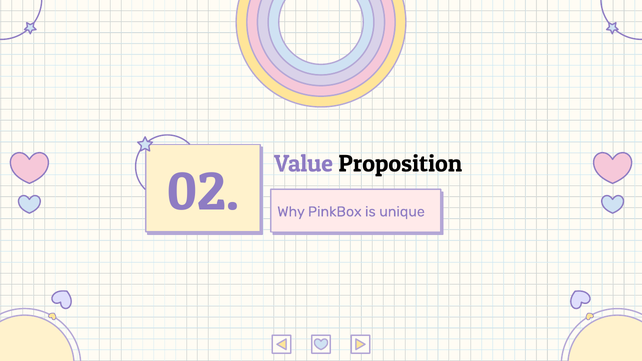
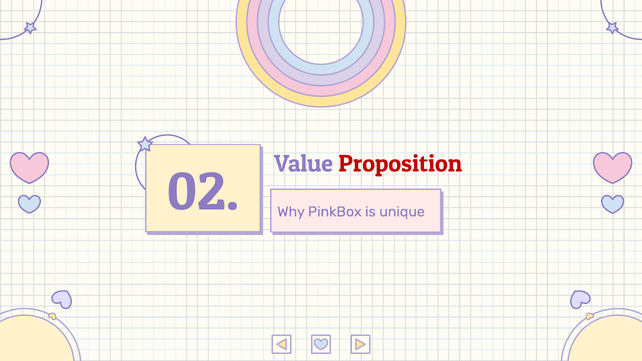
Proposition colour: black -> red (400, 164)
